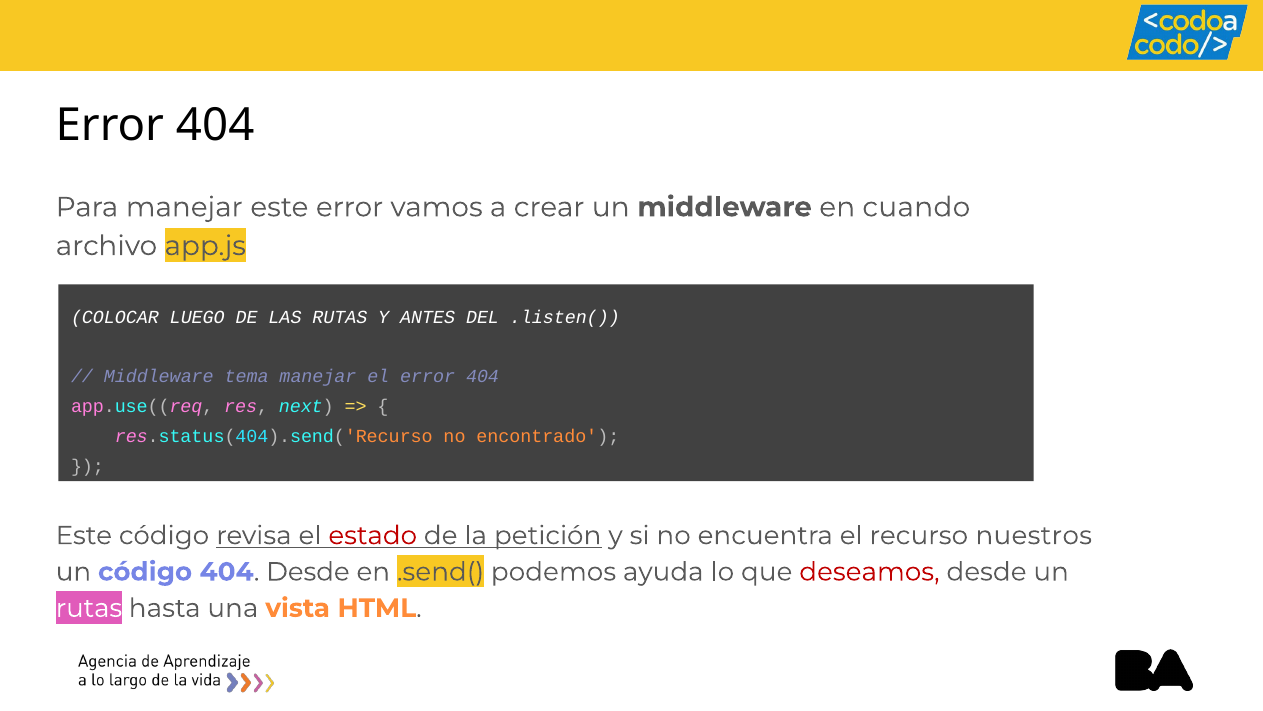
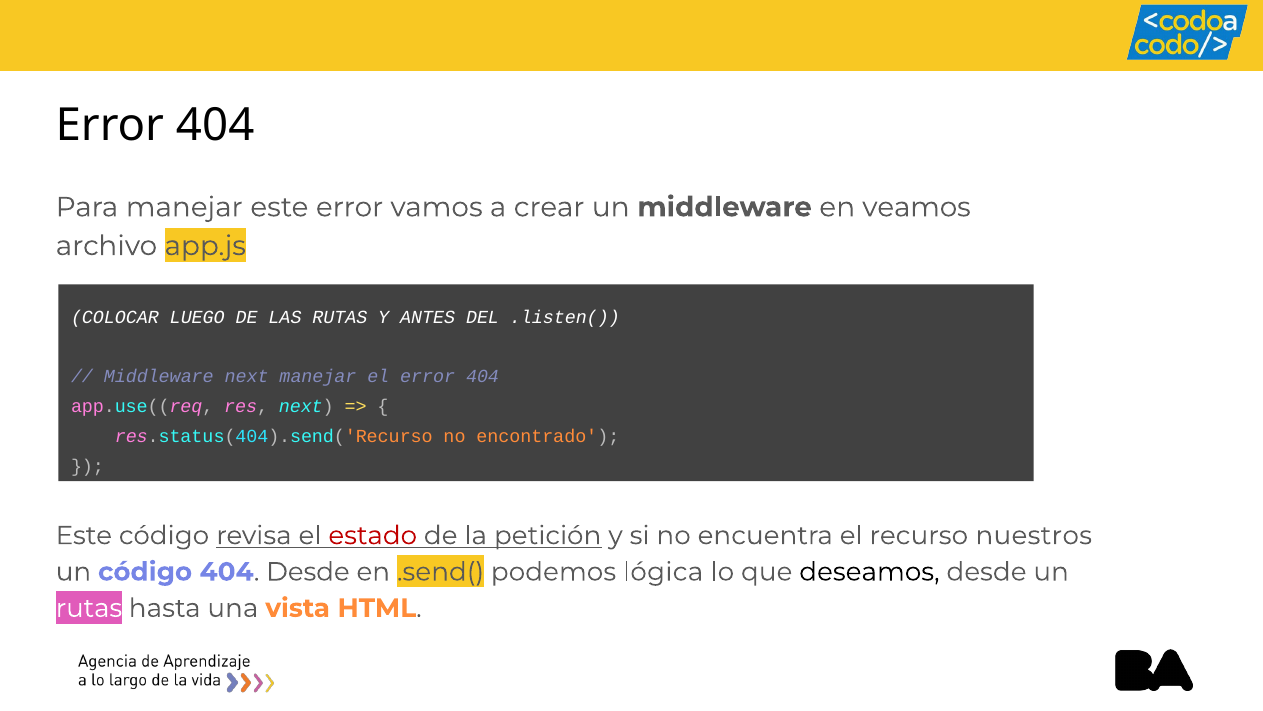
cuando: cuando -> veamos (917, 207)
Middleware tema: tema -> next (247, 376)
ayuda: ayuda -> lógica (663, 571)
deseamos colour: red -> black (869, 571)
